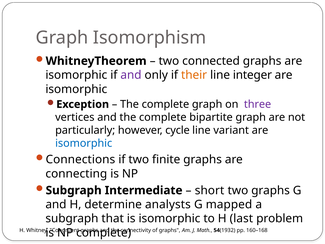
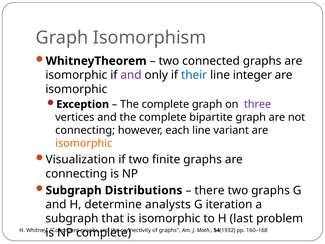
their colour: orange -> blue (194, 75)
particularly: particularly -> connecting (85, 130)
cycle: cycle -> each (177, 130)
isomorphic colour: blue -> orange (84, 143)
Connections: Connections -> Visualization (80, 159)
Intermediate: Intermediate -> Distributions (144, 190)
short: short -> there (210, 190)
mapped: mapped -> iteration (229, 204)
